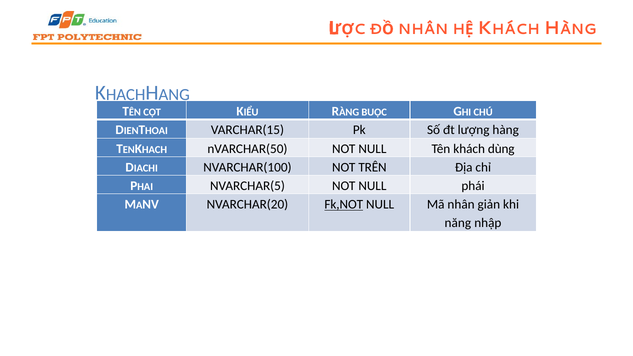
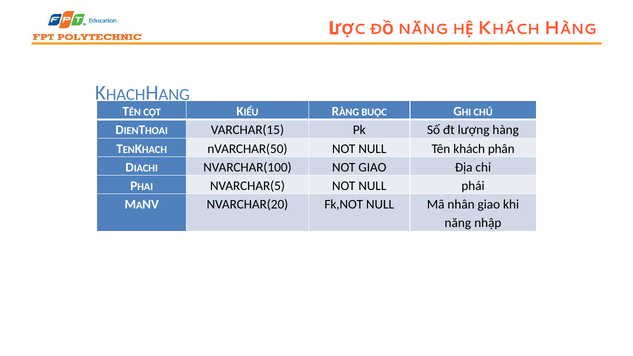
NHÂN: NHÂN -> NĂNG (423, 29)
dùng: dùng -> phân (501, 149)
NOT TRÊN: TRÊN -> GIAO (372, 167)
Fk,NOT underline: present -> none (344, 205)
nhân giản: giản -> giao (489, 205)
